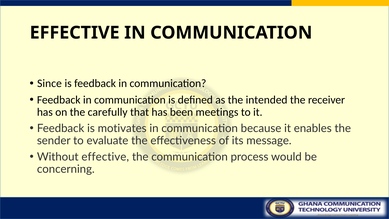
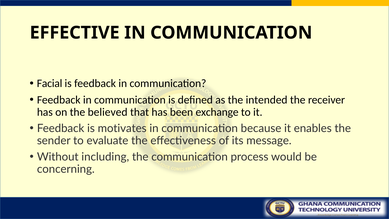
Since: Since -> Facial (50, 83)
carefully: carefully -> believed (108, 112)
meetings: meetings -> exchange (217, 112)
Without effective: effective -> including (105, 157)
